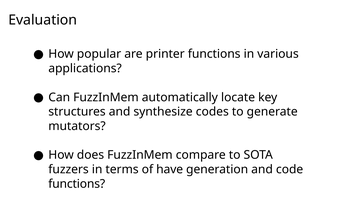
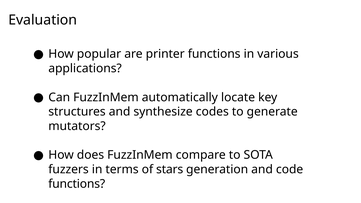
have: have -> stars (170, 170)
